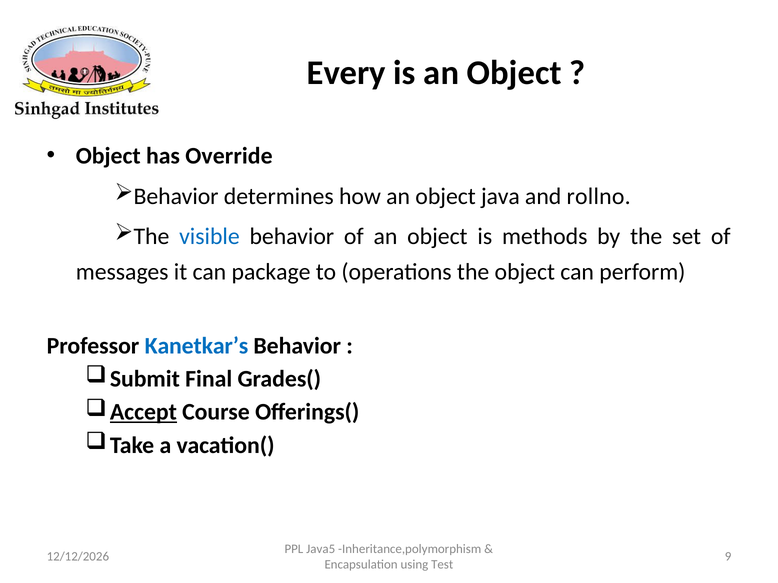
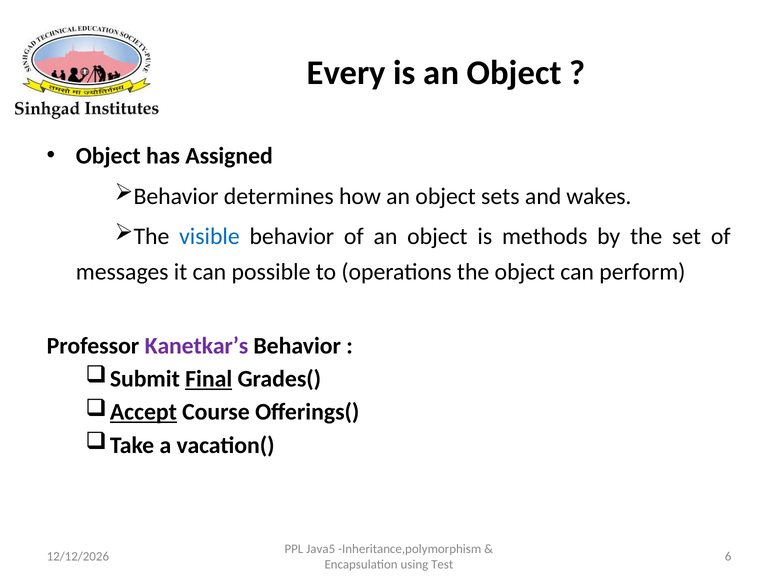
Override: Override -> Assigned (229, 156)
java: java -> sets (500, 196)
rollno: rollno -> wakes (599, 196)
package: package -> possible (271, 272)
Kanetkar’s colour: blue -> purple (196, 346)
Final underline: none -> present (209, 379)
9: 9 -> 6 (728, 557)
